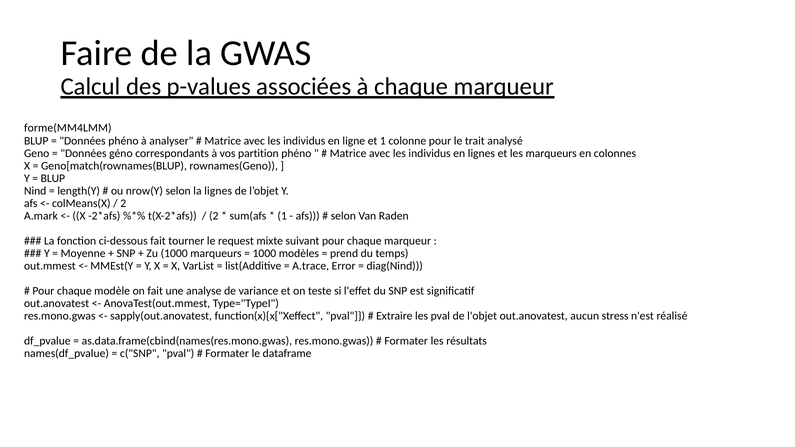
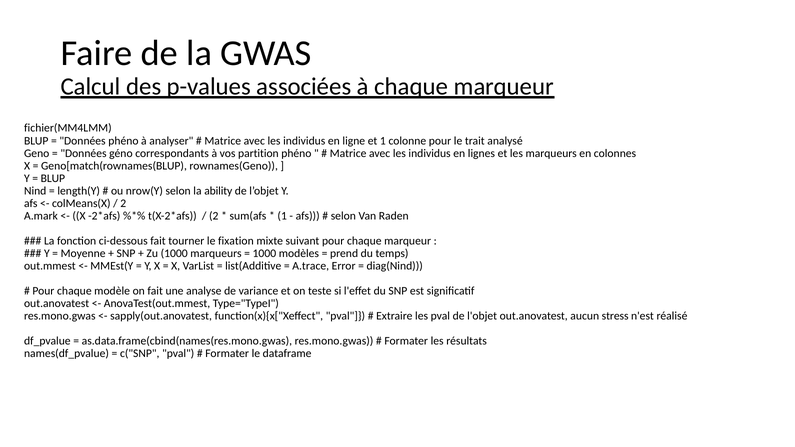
forme(MM4LMM: forme(MM4LMM -> fichier(MM4LMM (68, 128)
la lignes: lignes -> ability (218, 191)
request: request -> fixation (236, 241)
